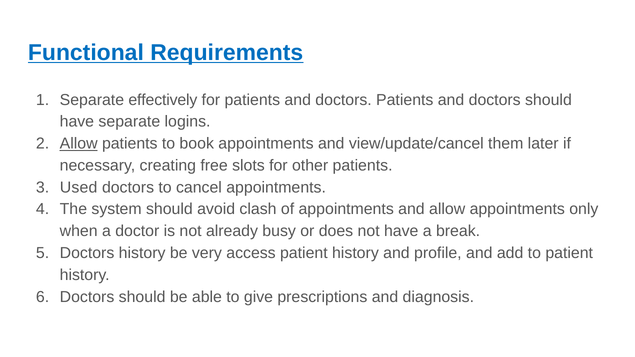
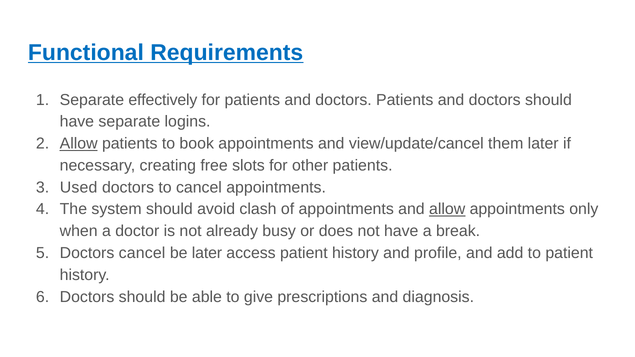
allow underline: none -> present (447, 209)
Doctors history: history -> cancel (142, 253)
be very: very -> later (207, 253)
